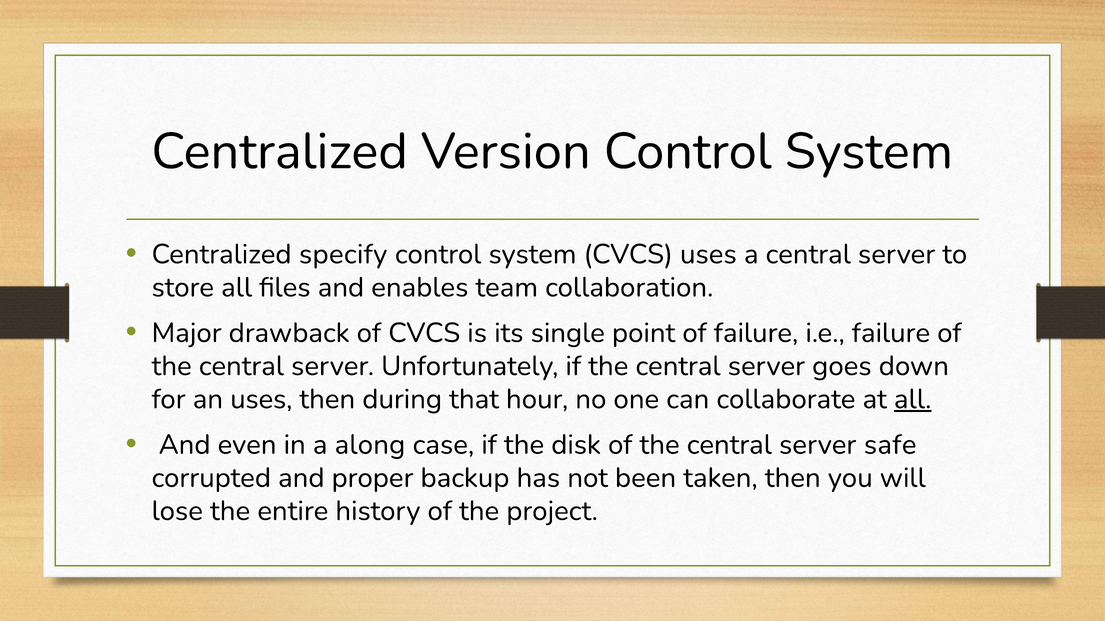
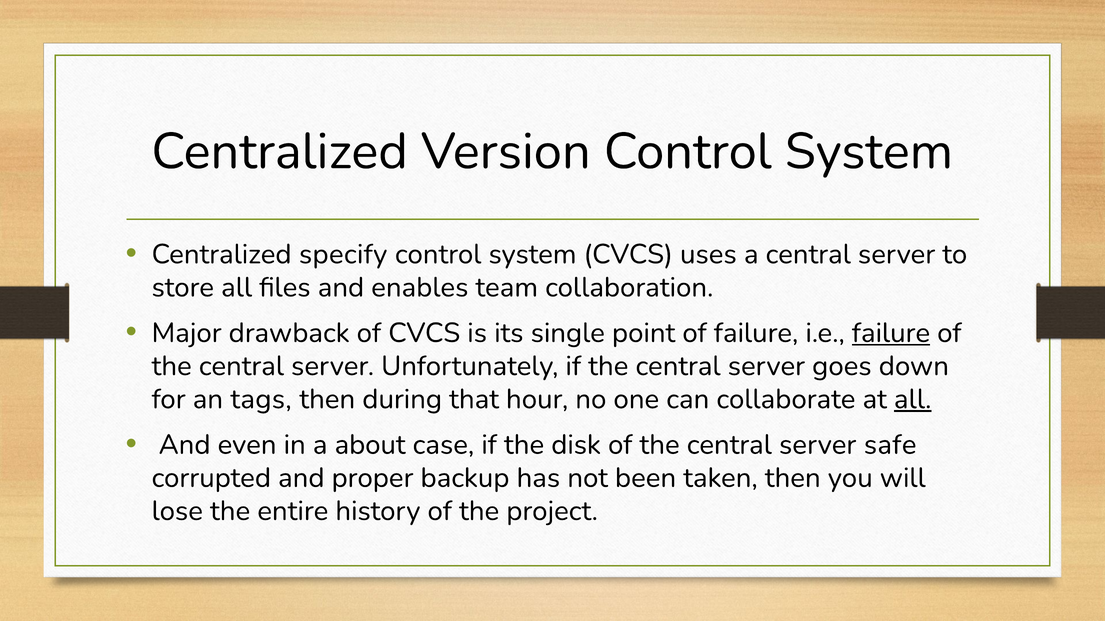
failure underline: none -> present (891, 333)
an uses: uses -> tags (261, 399)
along: along -> about (370, 445)
